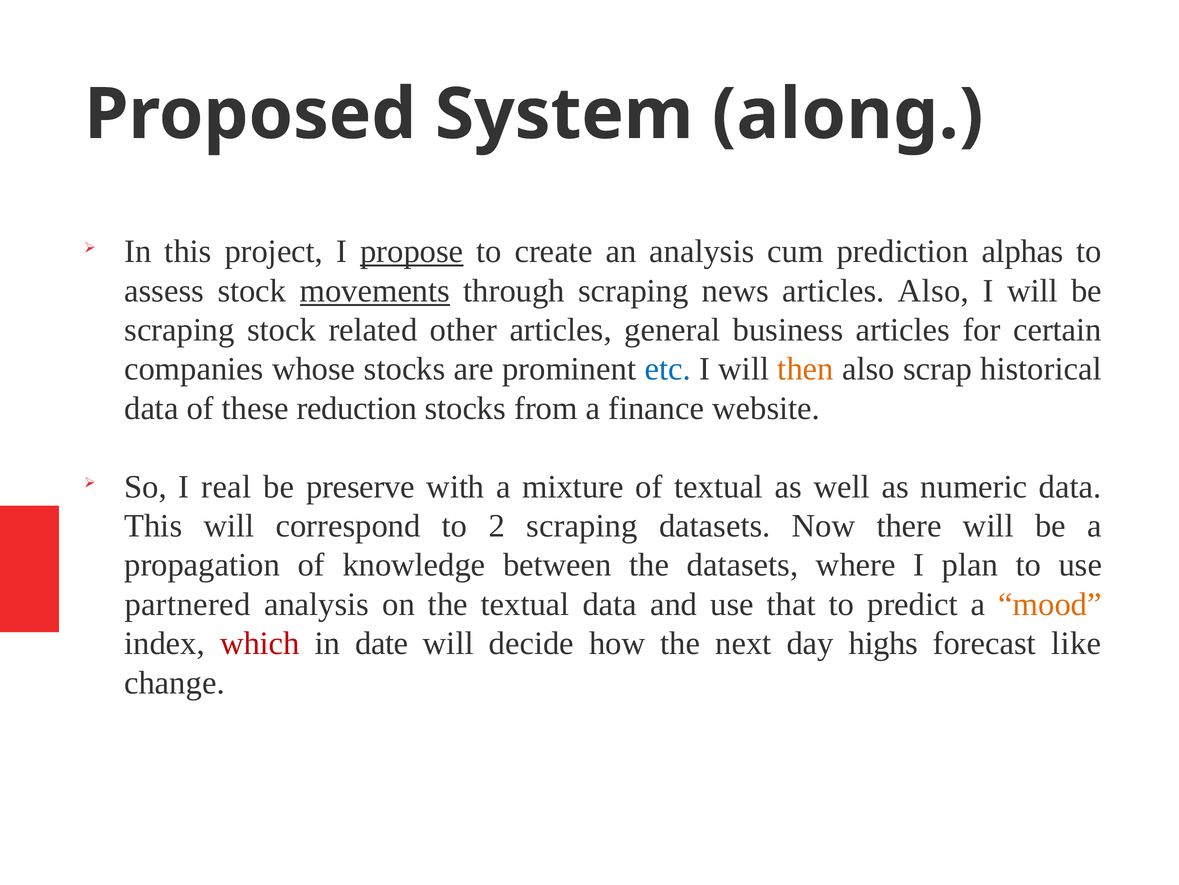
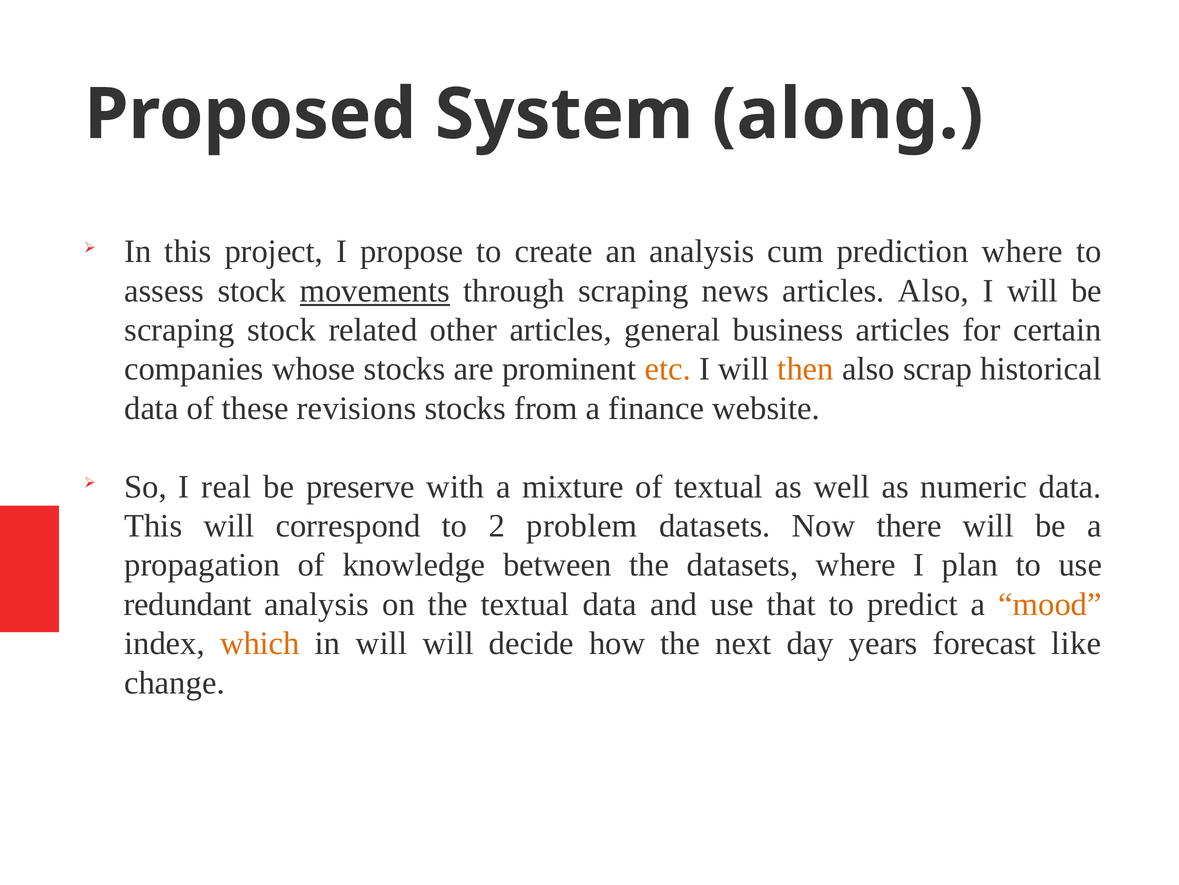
propose underline: present -> none (412, 251)
prediction alphas: alphas -> where (1022, 251)
etc colour: blue -> orange (668, 369)
reduction: reduction -> revisions (357, 408)
2 scraping: scraping -> problem (582, 525)
partnered: partnered -> redundant (188, 604)
which colour: red -> orange (260, 643)
in date: date -> will (381, 643)
highs: highs -> years (883, 643)
